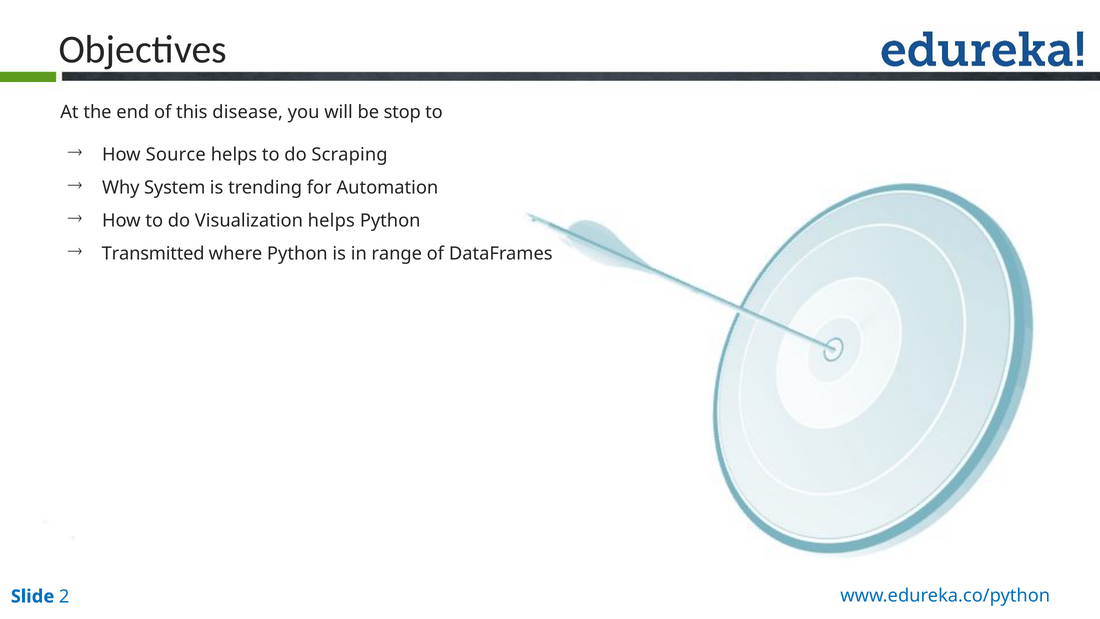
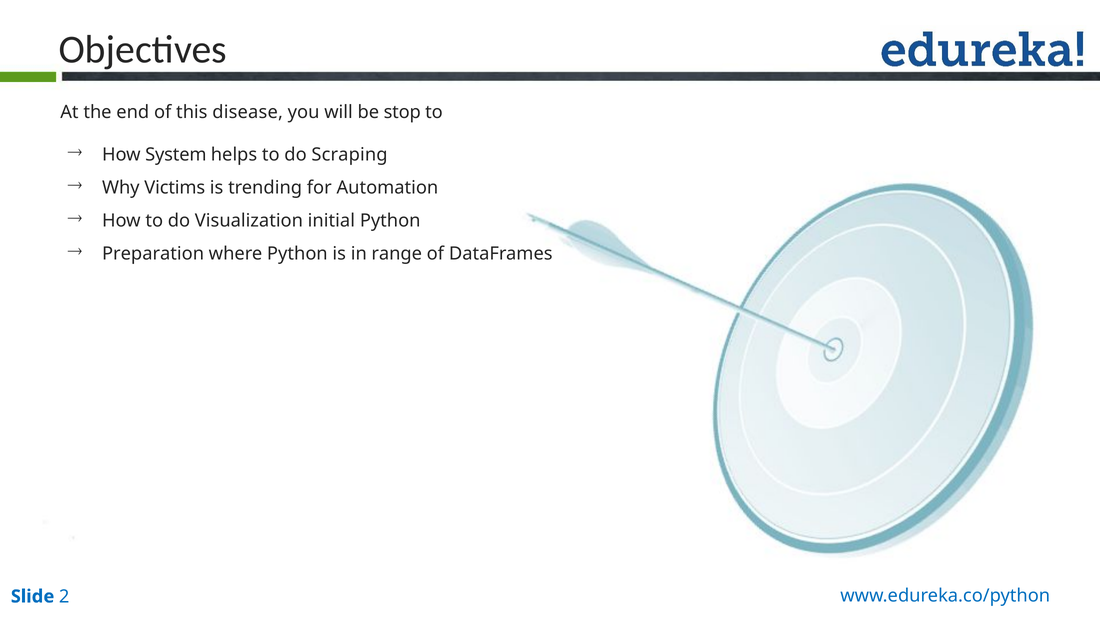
Source: Source -> System (176, 155)
System: System -> Victims (175, 188)
Visualization helps: helps -> initial (331, 221)
Transmitted: Transmitted -> Preparation (153, 254)
